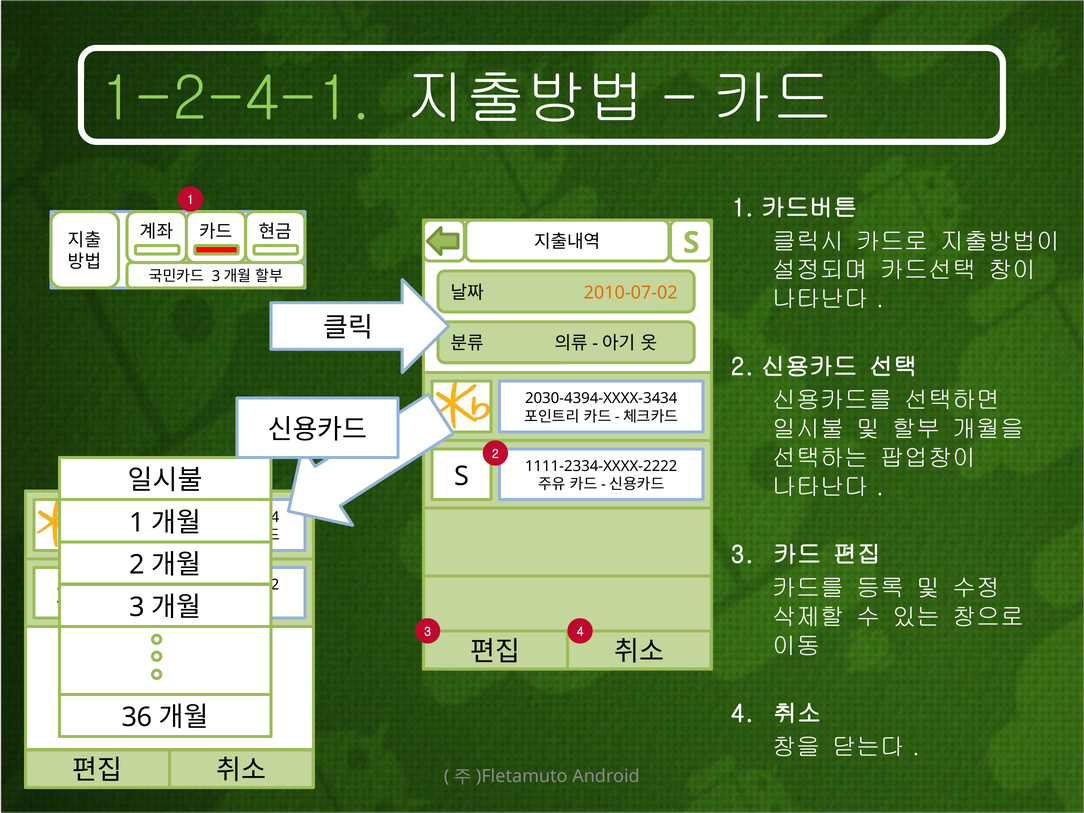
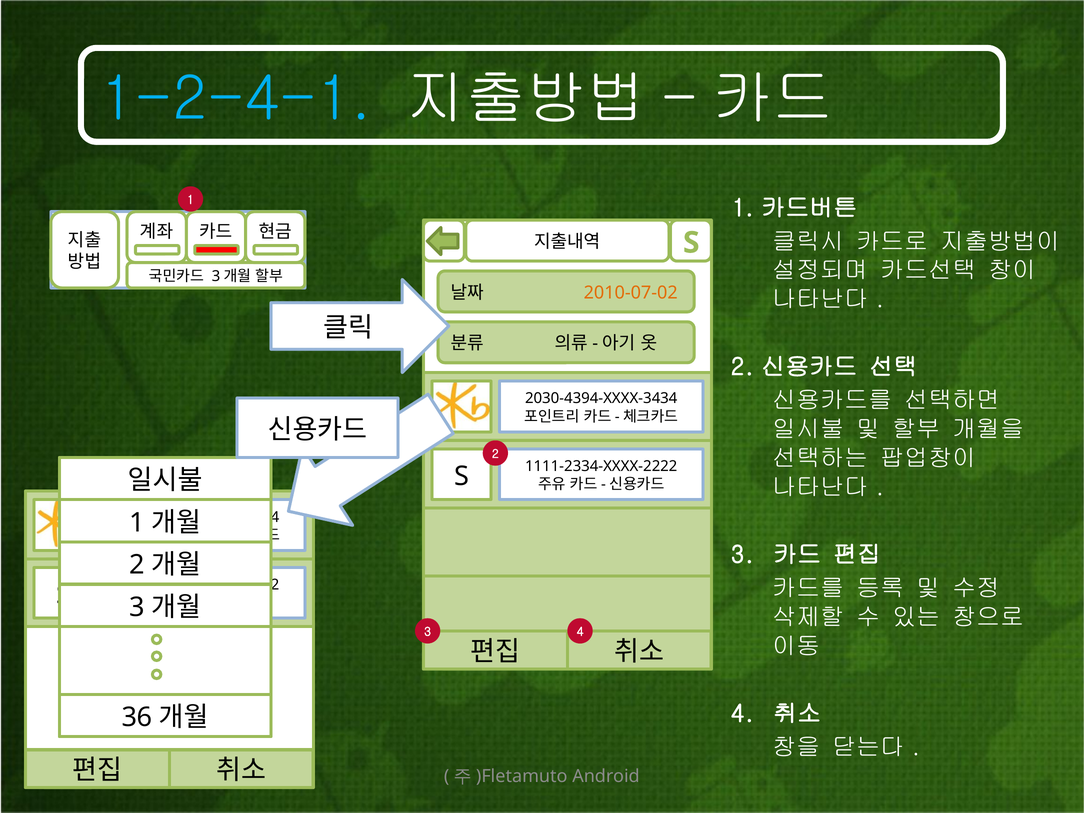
1-2-4-1 colour: light green -> light blue (236, 99)
